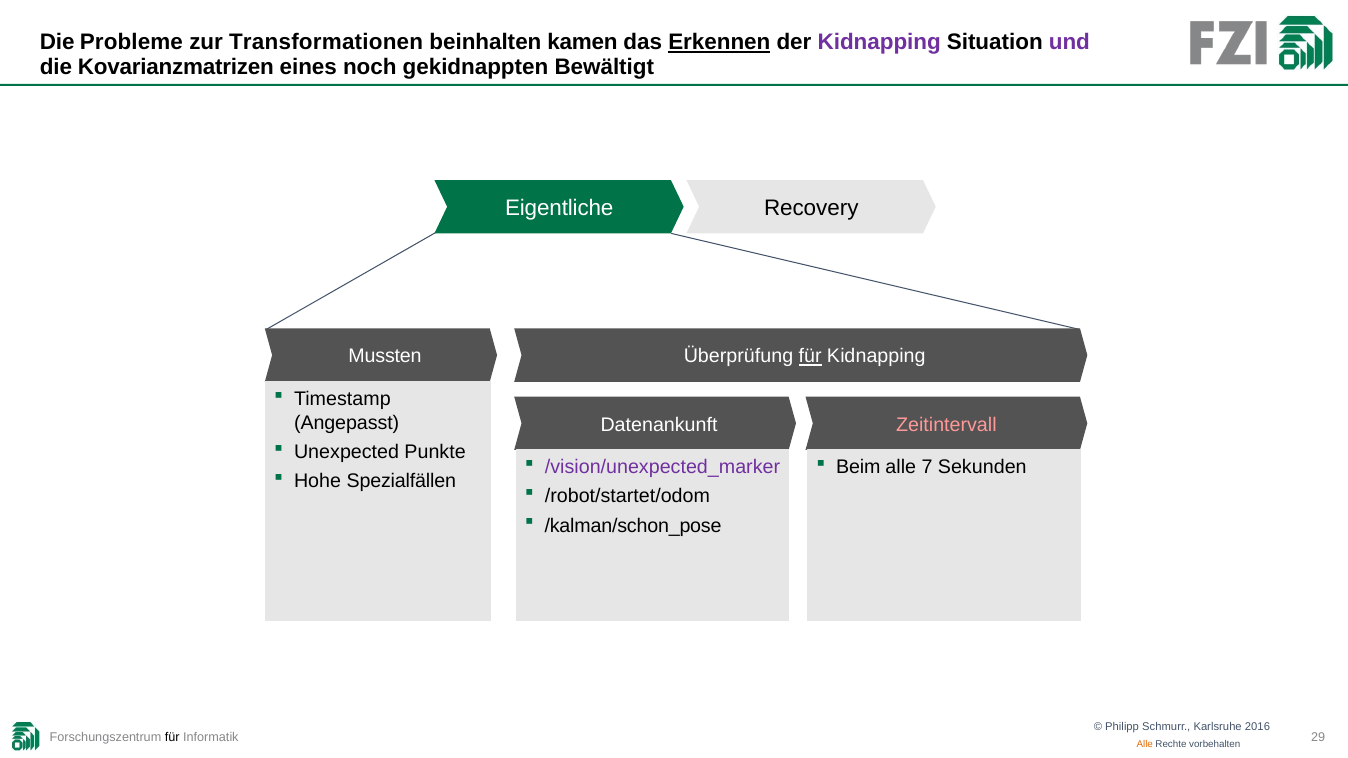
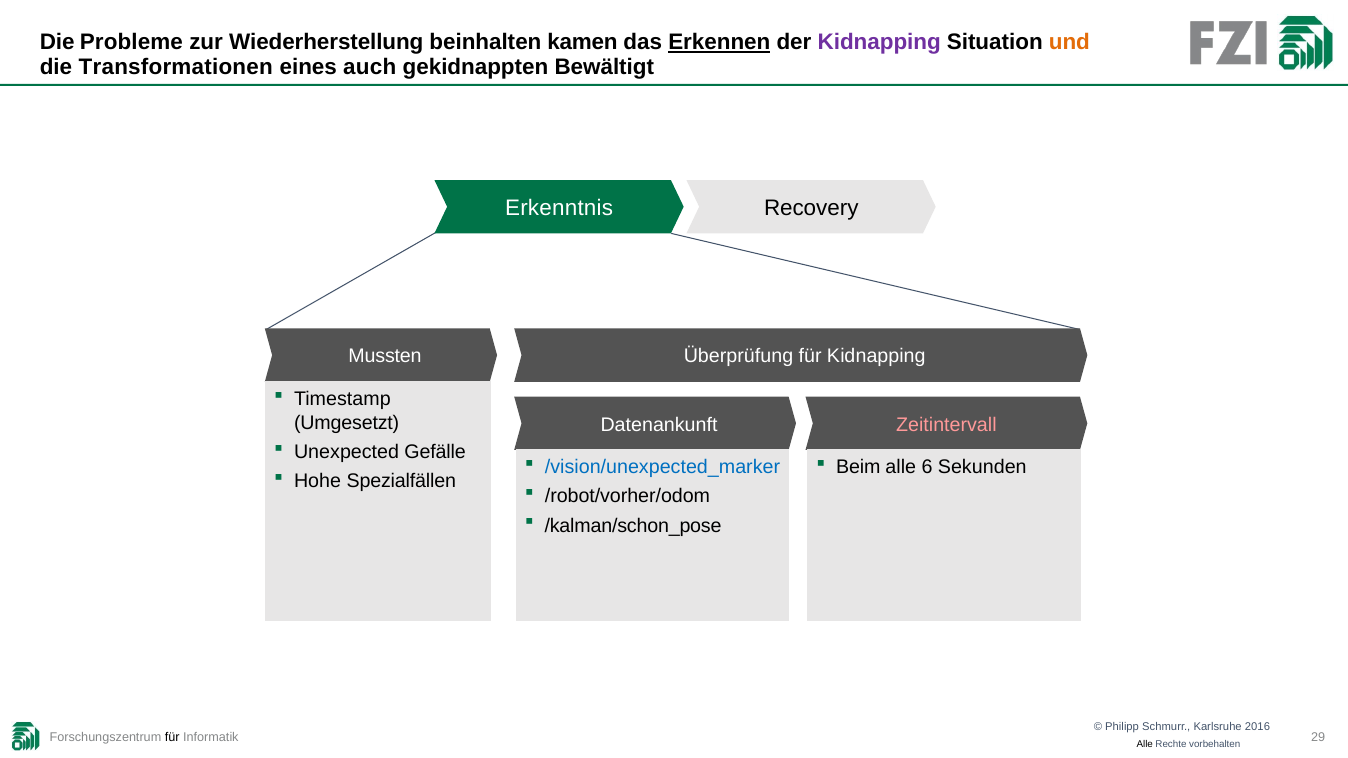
Transformationen: Transformationen -> Wiederherstellung (326, 42)
und colour: purple -> orange (1069, 42)
Kovarianzmatrizen: Kovarianzmatrizen -> Transformationen (176, 67)
noch: noch -> auch (370, 67)
Eigentliche: Eigentliche -> Erkenntnis (559, 208)
für underline: present -> none (810, 357)
Angepasst: Angepasst -> Umgesetzt (347, 423)
Punkte: Punkte -> Gefälle (435, 452)
/vision/unexpected_marker colour: purple -> blue (663, 467)
7: 7 -> 6 (927, 467)
/robot/startet/odom: /robot/startet/odom -> /robot/vorher/odom (627, 497)
Alle colour: orange -> black (1145, 744)
